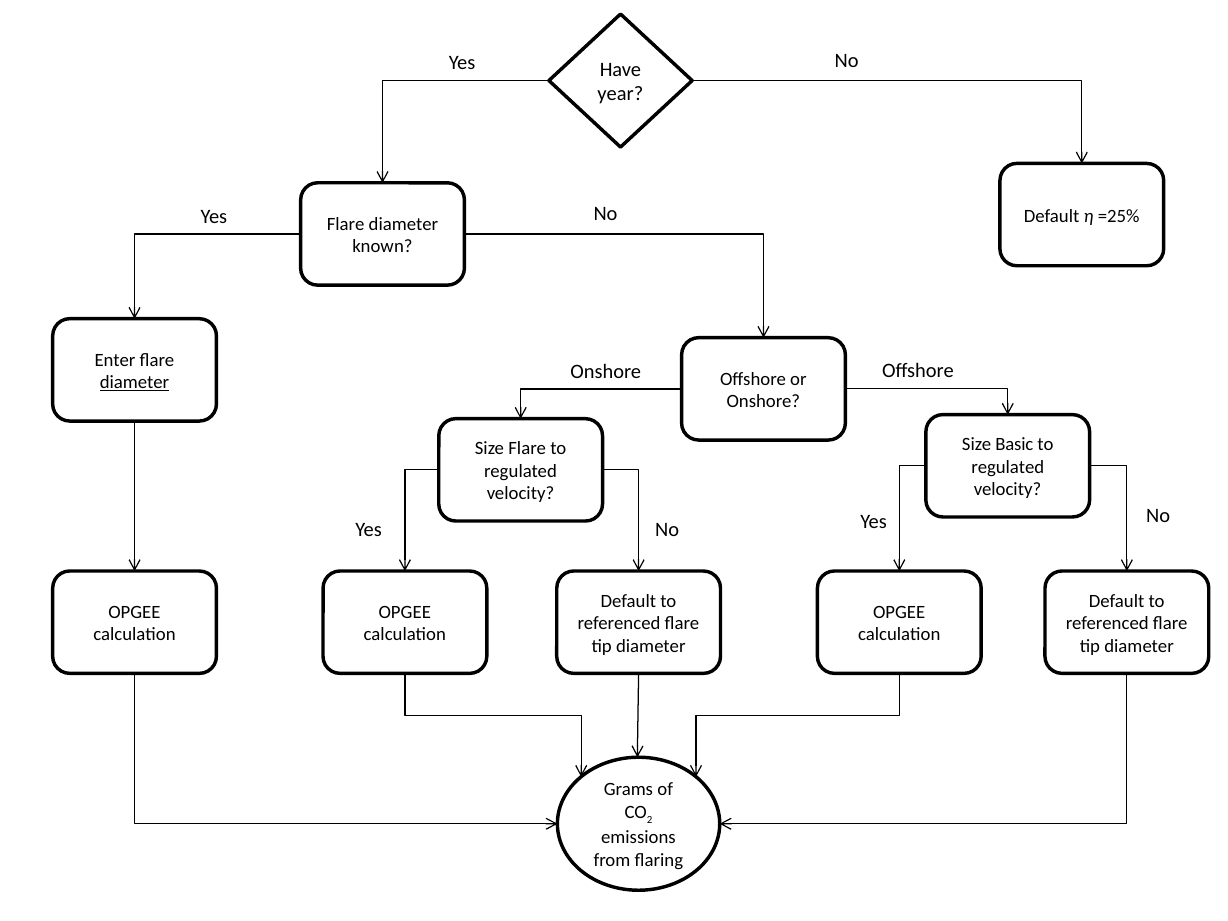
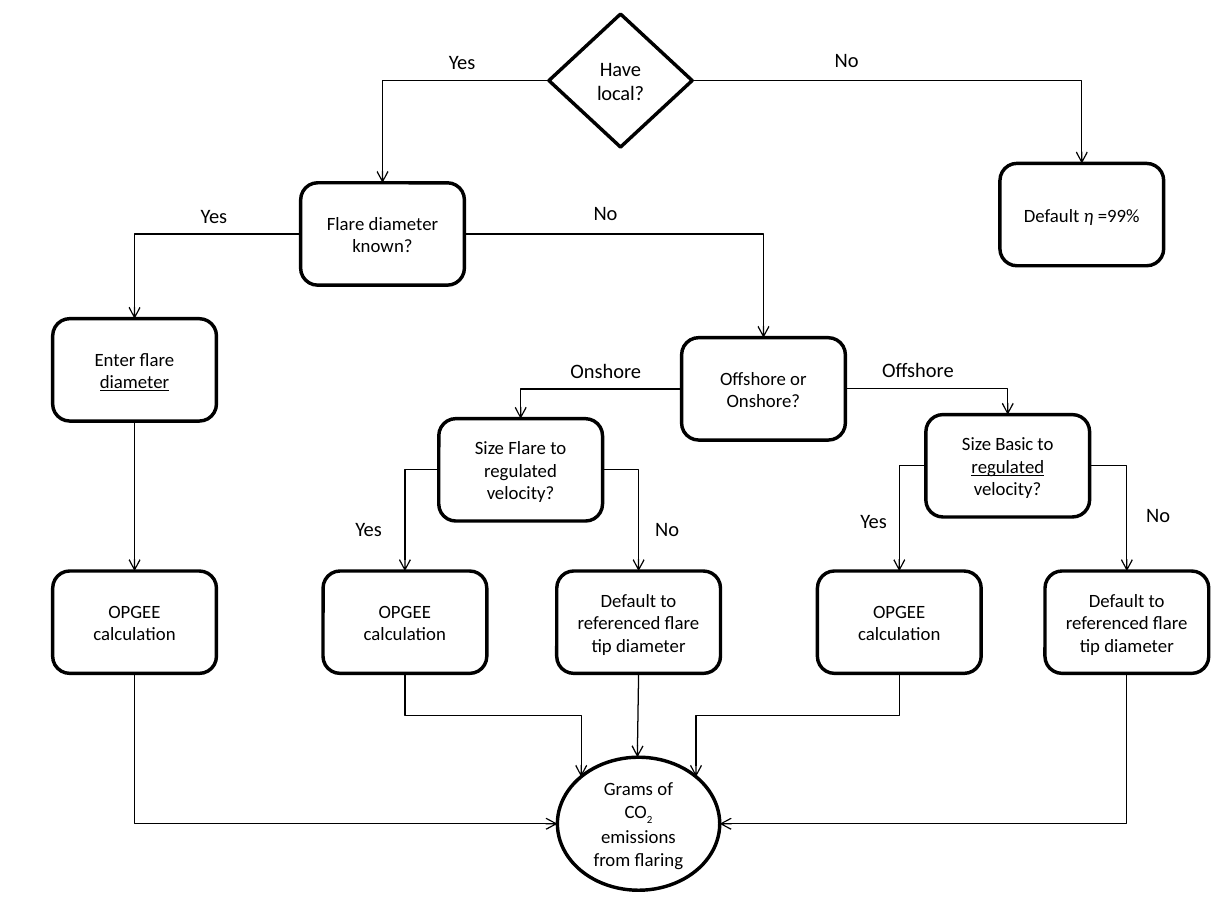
year: year -> local (621, 94)
=25%: =25% -> =99% (1119, 216)
regulated underline: none -> present (1008, 467)
